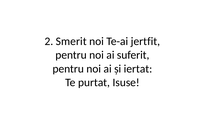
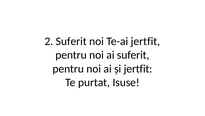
2 Smerit: Smerit -> Suferit (71, 41)
și iertat: iertat -> jertfit (138, 68)
